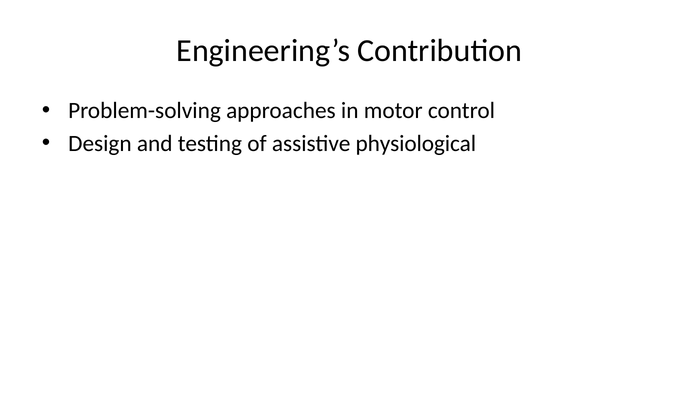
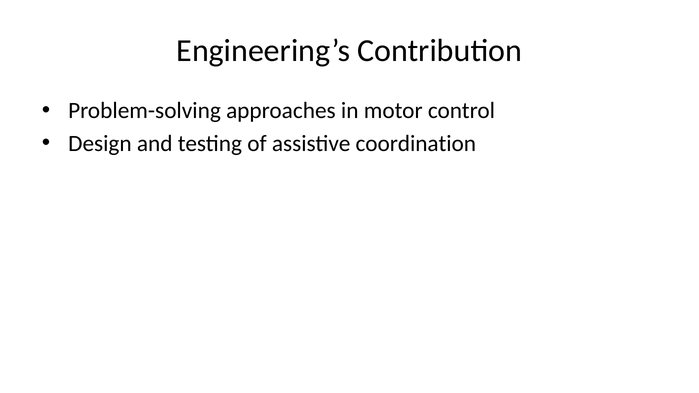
physiological: physiological -> coordination (416, 143)
